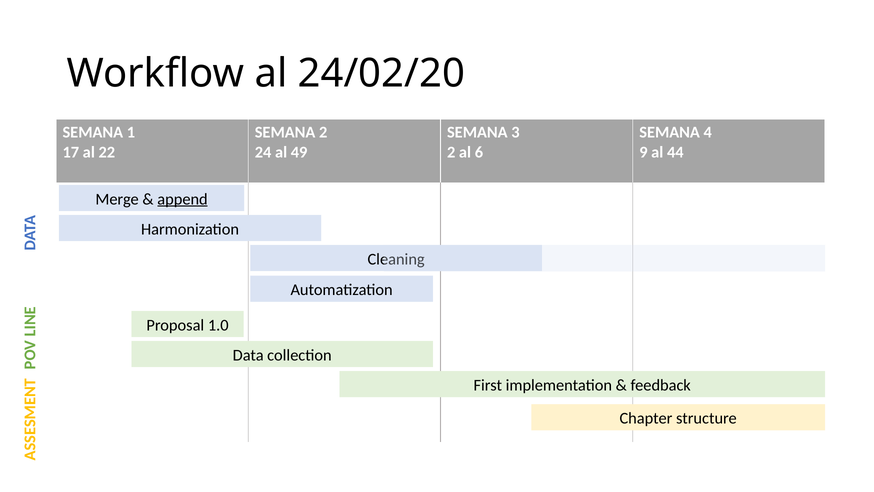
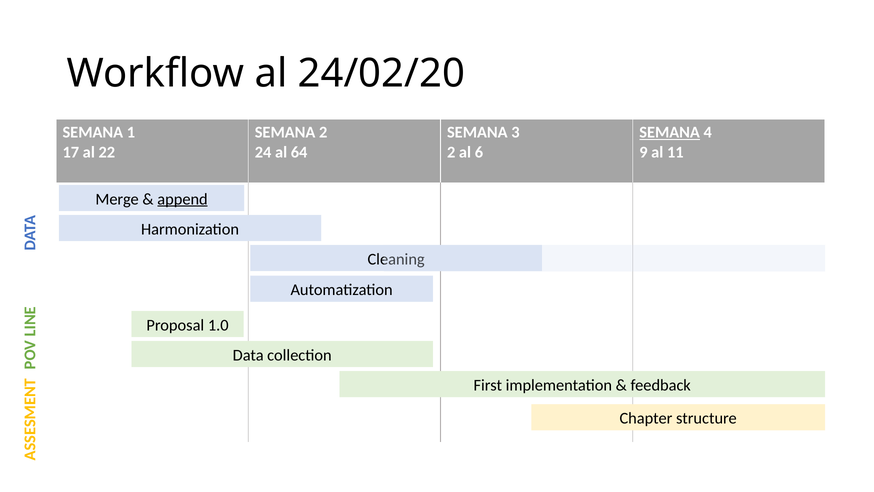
SEMANA underline: none -> present (670, 132)
49: 49 -> 64 (299, 152)
44: 44 -> 11 (675, 152)
